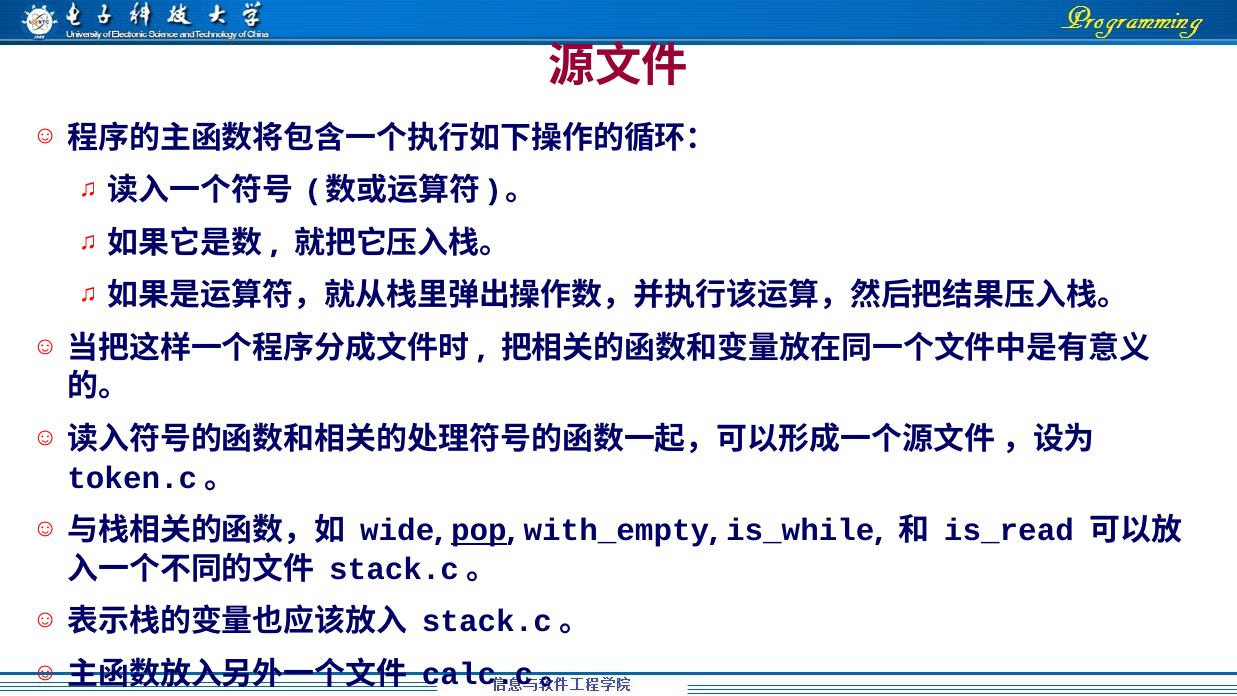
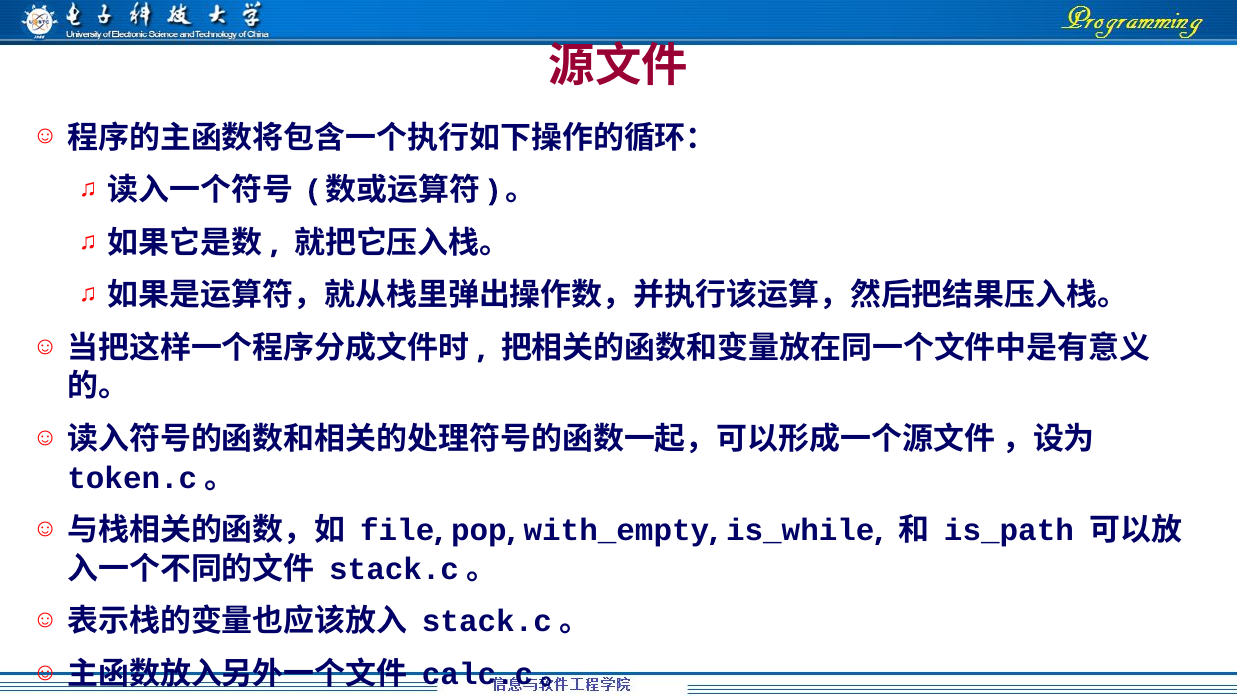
wide: wide -> file (397, 530)
pop underline: present -> none (479, 530)
is_read: is_read -> is_path (1009, 530)
